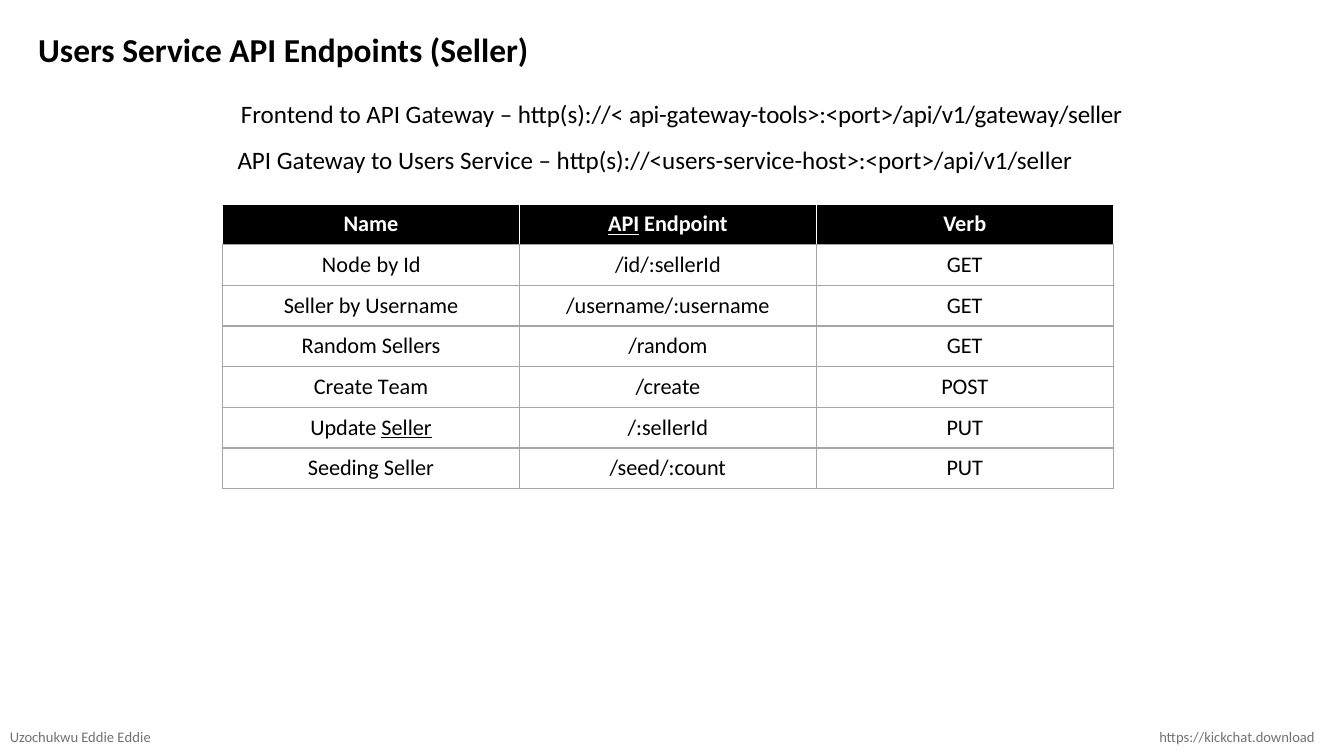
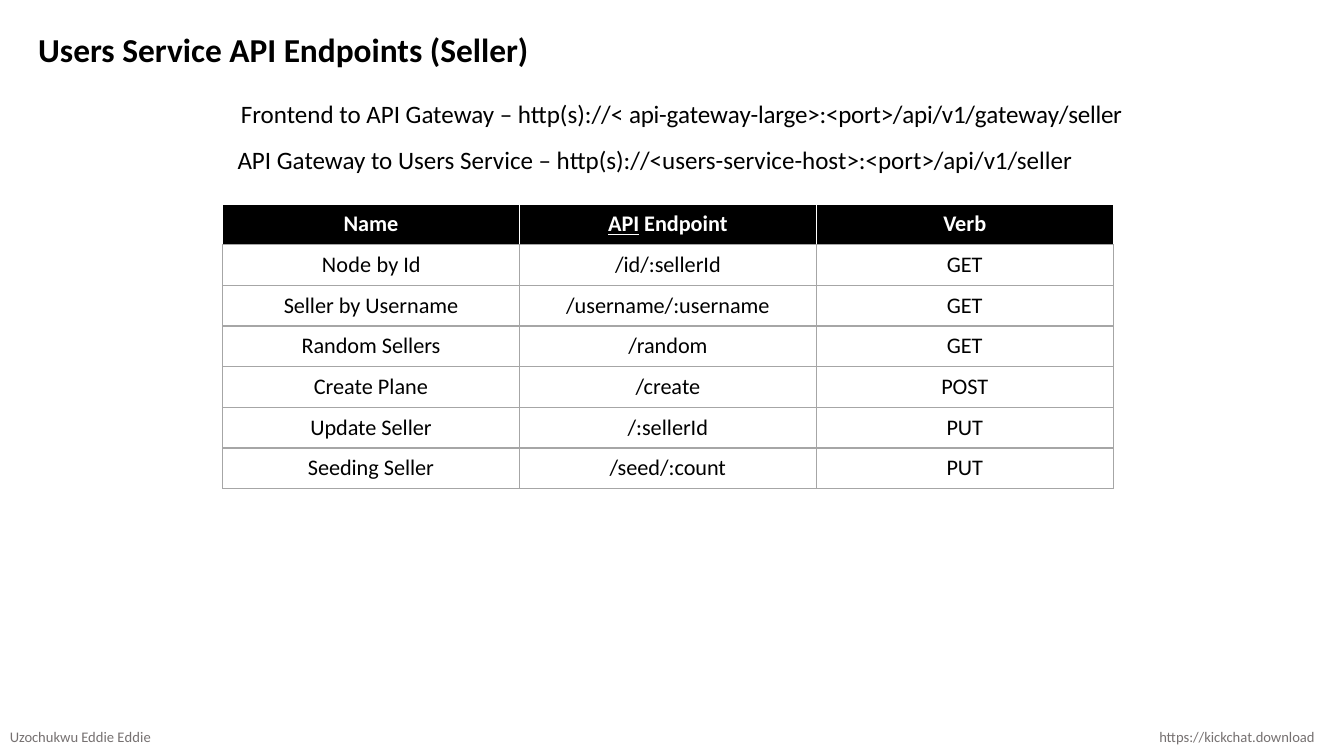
api-gateway-tools>:<port>/api/v1/gateway/seller: api-gateway-tools>:<port>/api/v1/gateway/seller -> api-gateway-large>:<port>/api/v1/gateway/seller (875, 115)
Team: Team -> Plane (403, 387)
Seller underline: present -> none (407, 428)
